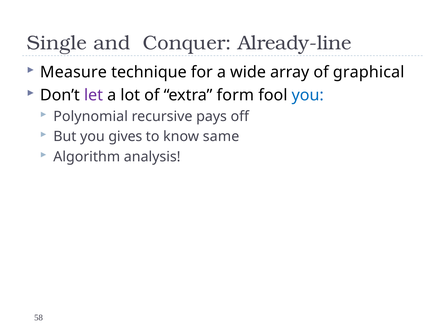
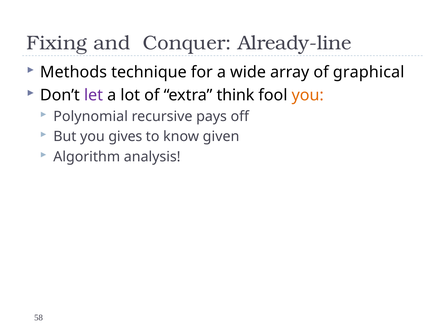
Single: Single -> Fixing (57, 43)
Measure: Measure -> Methods (73, 72)
form: form -> think (235, 95)
you colour: blue -> orange (308, 95)
same: same -> given (221, 137)
